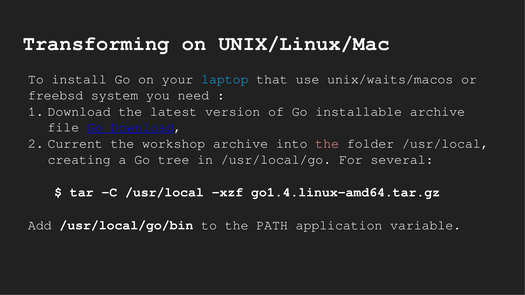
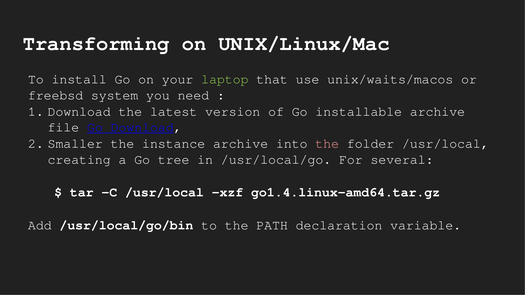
laptop colour: light blue -> light green (225, 79)
Current: Current -> Smaller (75, 144)
workshop: workshop -> instance (174, 144)
application: application -> declaration (339, 225)
